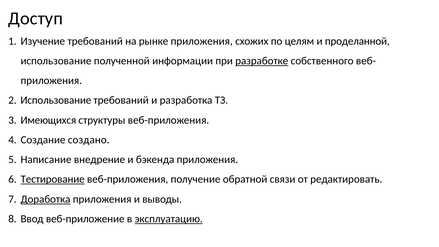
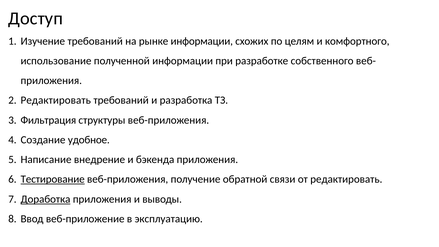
рынке приложения: приложения -> информации (202, 41)
проделанной: проделанной -> комфортного (357, 41)
разработке underline: present -> none (262, 61)
Использование: Использование -> Редактировать (56, 100)
Имеющихся: Имеющихся -> Фильтрация (48, 120)
создано: создано -> удобное (89, 140)
эксплуатацию underline: present -> none (169, 219)
